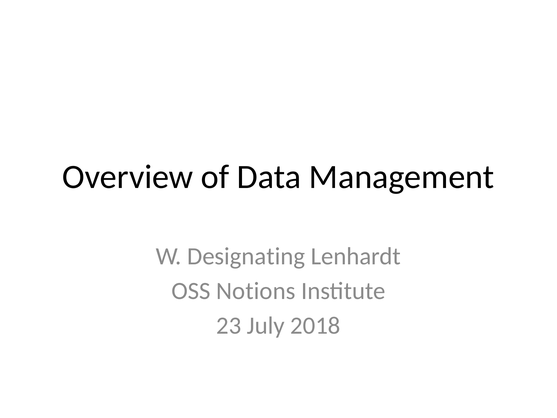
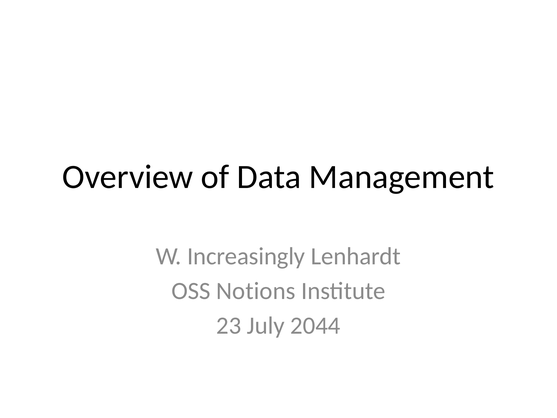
Designating: Designating -> Increasingly (246, 256)
2018: 2018 -> 2044 (315, 325)
